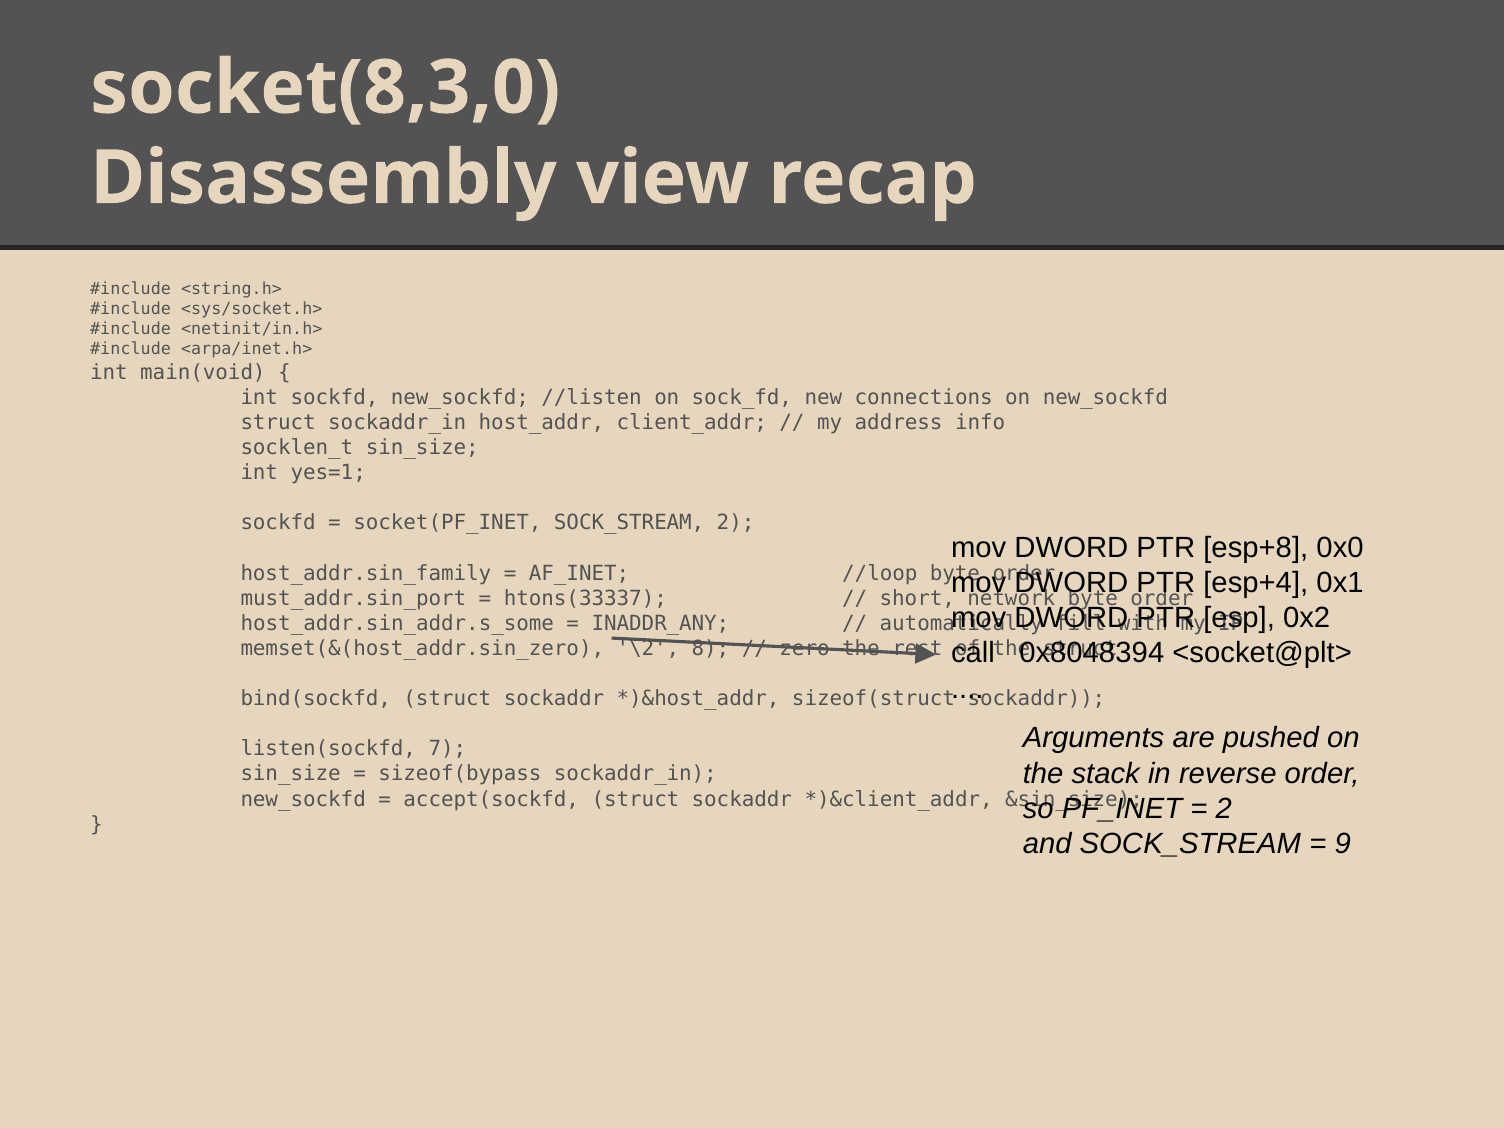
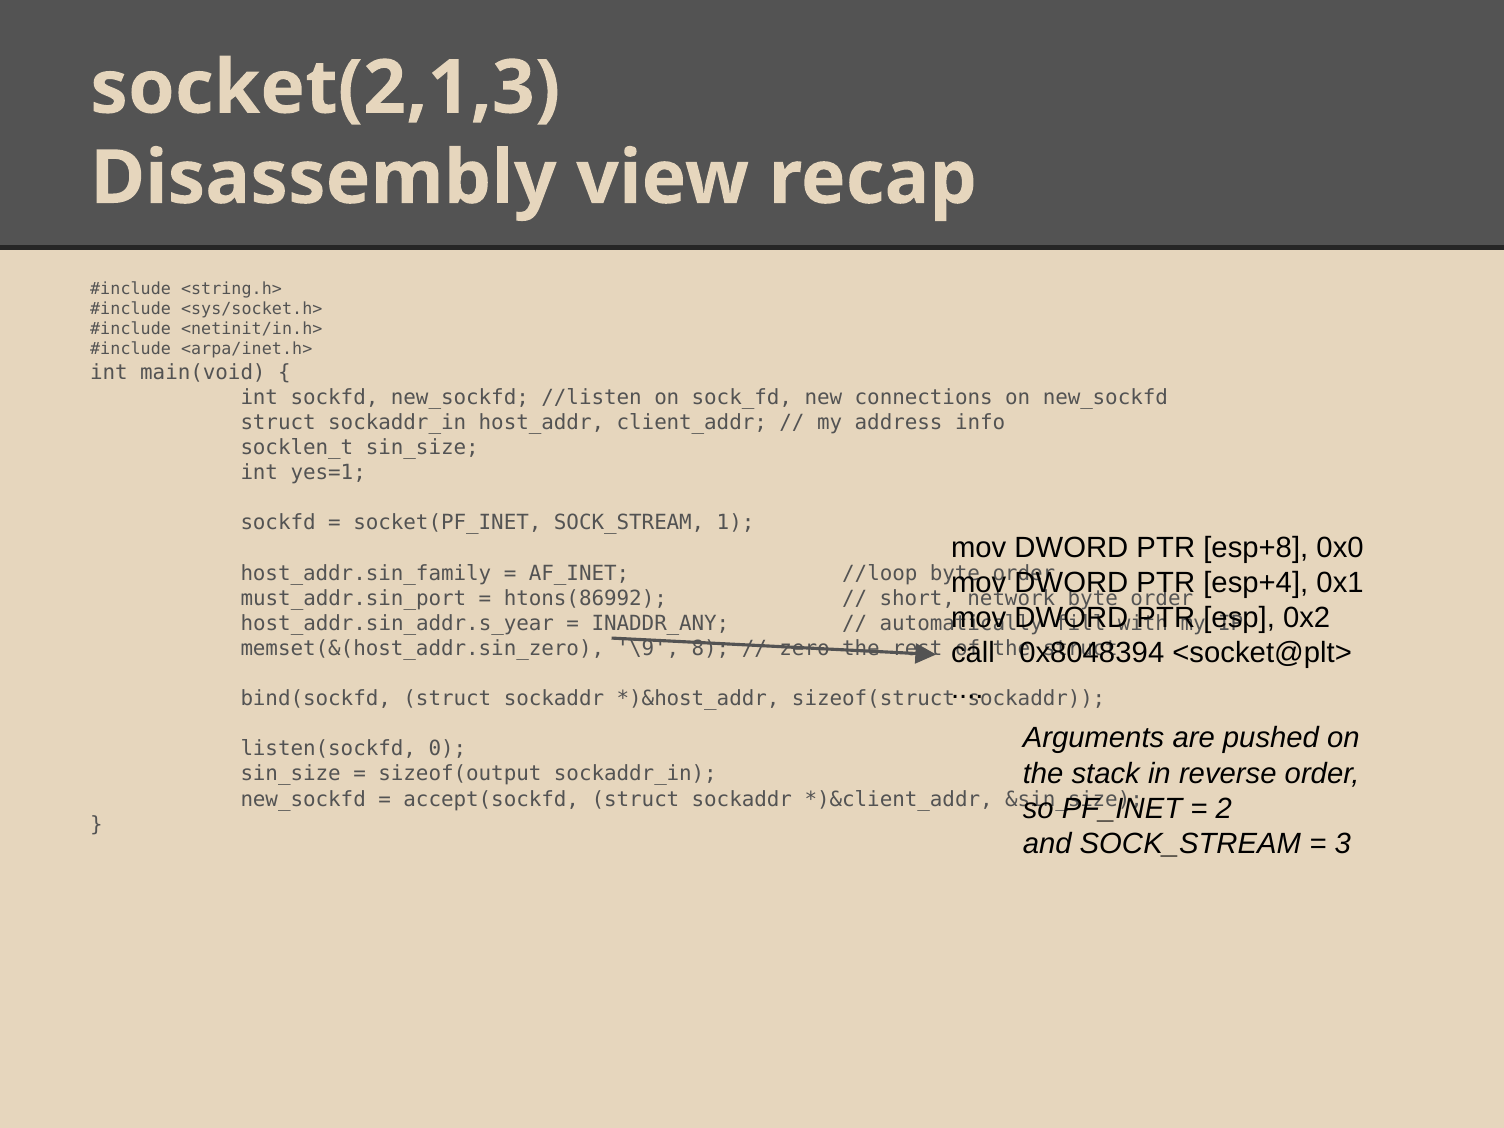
socket(8,3,0: socket(8,3,0 -> socket(2,1,3 (325, 88)
SOCK_STREAM 2: 2 -> 1 (736, 523)
htons(33337: htons(33337 -> htons(86992 (585, 598)
host_addr.sin_addr.s_some: host_addr.sin_addr.s_some -> host_addr.sin_addr.s_year (397, 623)
\2: \2 -> \9 (648, 648)
7: 7 -> 0 (447, 749)
sizeof(bypass: sizeof(bypass -> sizeof(output (460, 774)
9: 9 -> 3 (1343, 844)
